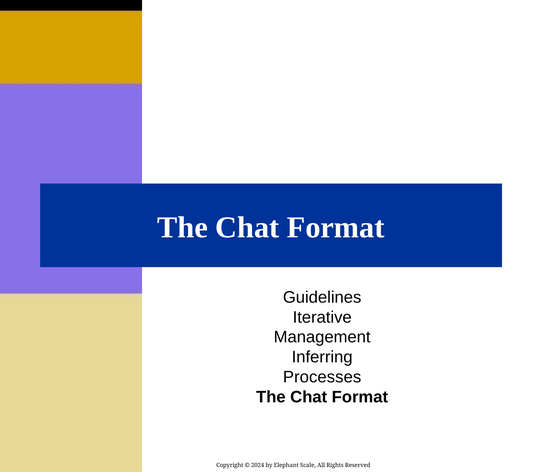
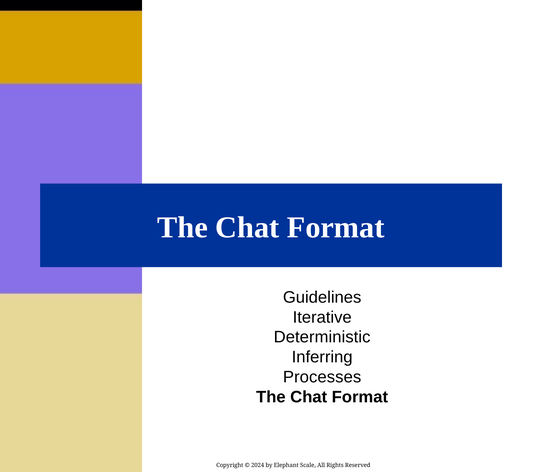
Management: Management -> Deterministic (322, 337)
